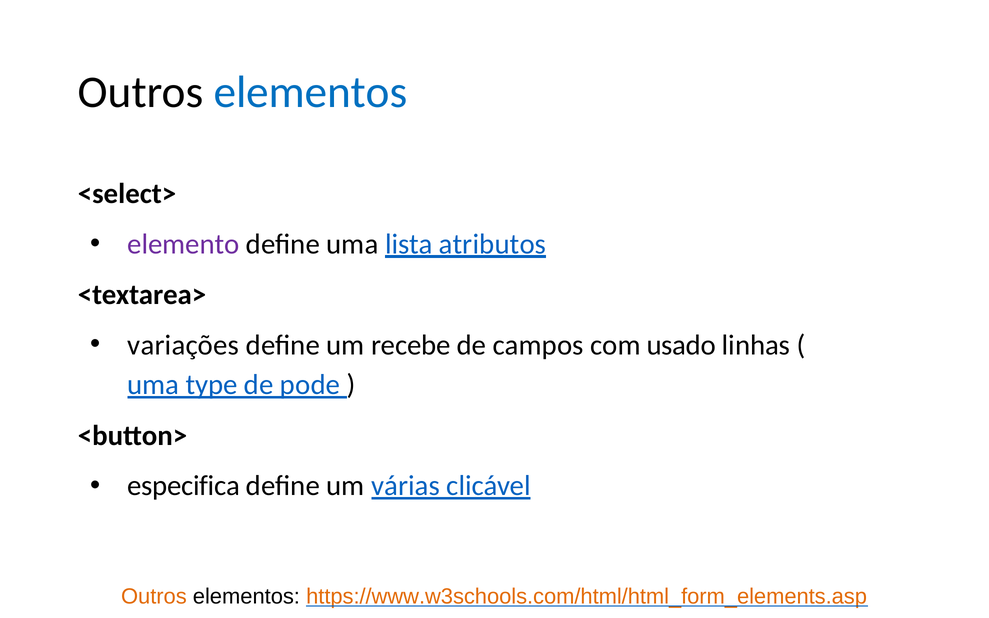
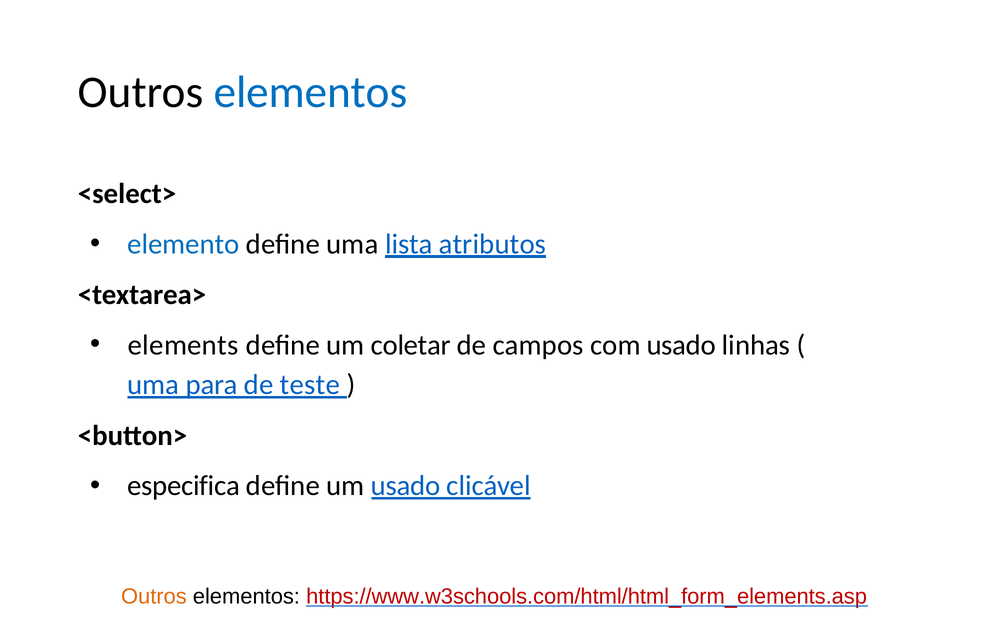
elemento colour: purple -> blue (183, 244)
variações: variações -> elements (183, 345)
recebe: recebe -> coletar (411, 345)
type: type -> para (212, 385)
pode: pode -> teste (310, 385)
um várias: várias -> usado (406, 486)
https://www.w3schools.com/html/html_form_elements.asp colour: orange -> red (587, 596)
